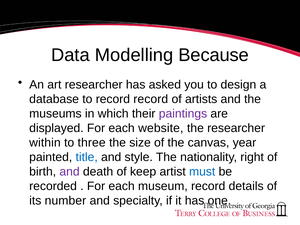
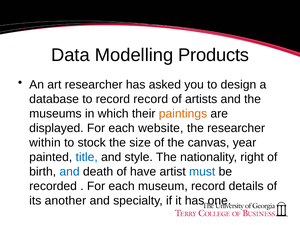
Because: Because -> Products (214, 55)
paintings colour: purple -> orange (183, 114)
three: three -> stock (92, 143)
and colour: purple -> blue (70, 172)
keep: keep -> have (143, 172)
number: number -> another (65, 201)
